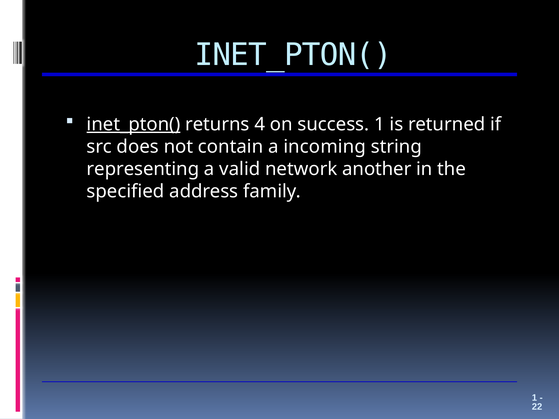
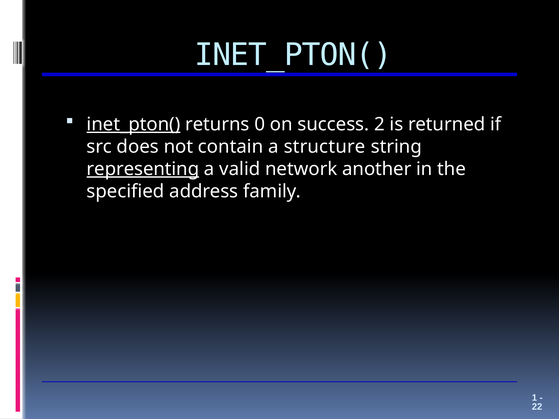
4: 4 -> 0 (260, 124)
success 1: 1 -> 2 (379, 124)
incoming: incoming -> structure (325, 147)
representing underline: none -> present (143, 169)
